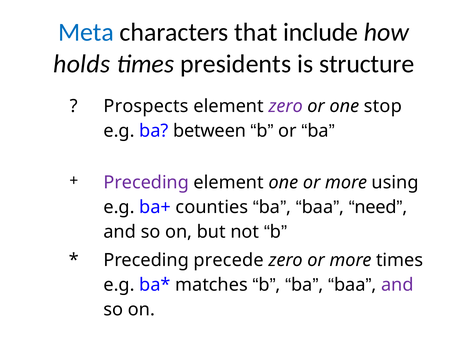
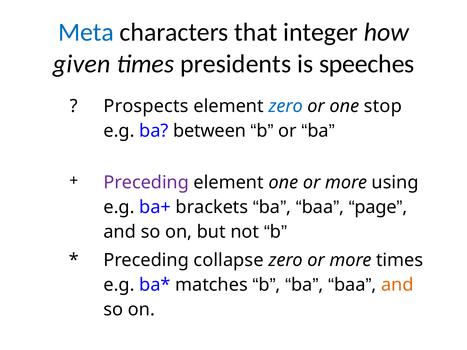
include: include -> integer (321, 32)
holds: holds -> given (82, 64)
structure: structure -> speeches (367, 64)
zero colour: purple -> blue (286, 106)
counties: counties -> brackets (212, 207)
need: need -> page (376, 207)
precede: precede -> collapse (229, 260)
and colour: purple -> orange (397, 285)
